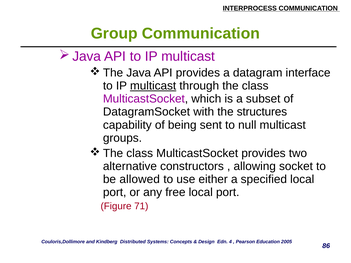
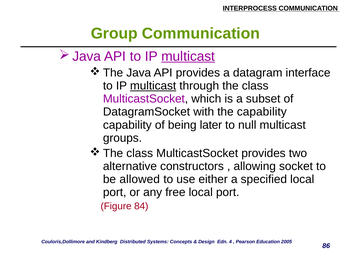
multicast underline: none -> present (188, 56)
the structures: structures -> capability (262, 112)
sent: sent -> later (211, 125)
71: 71 -> 84 (141, 206)
